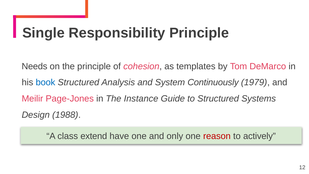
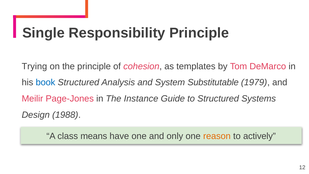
Needs: Needs -> Trying (34, 66)
Continuously: Continuously -> Substitutable (213, 82)
extend: extend -> means (94, 136)
reason colour: red -> orange (217, 136)
